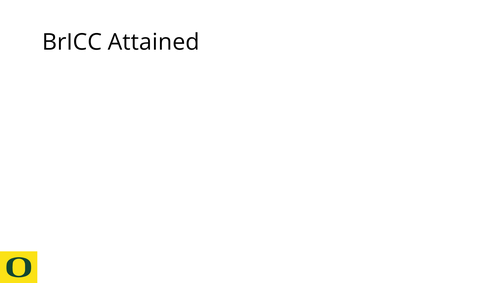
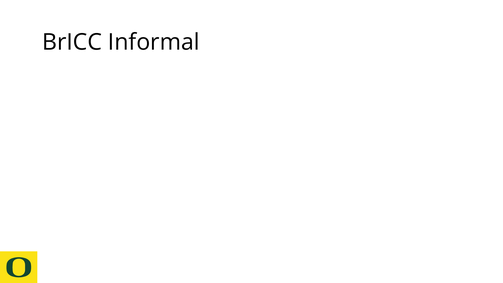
Attained: Attained -> Informal (154, 42)
